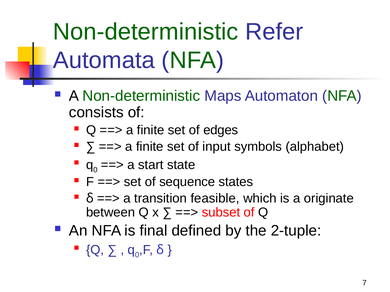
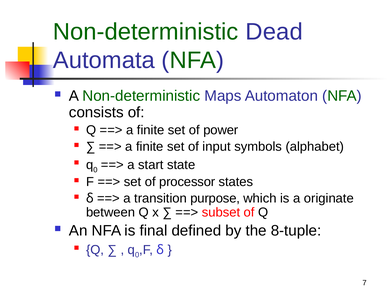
Refer: Refer -> Dead (274, 32)
edges: edges -> power (221, 130)
sequence: sequence -> processor (187, 182)
feasible: feasible -> purpose (215, 199)
2-tuple: 2-tuple -> 8-tuple (296, 231)
